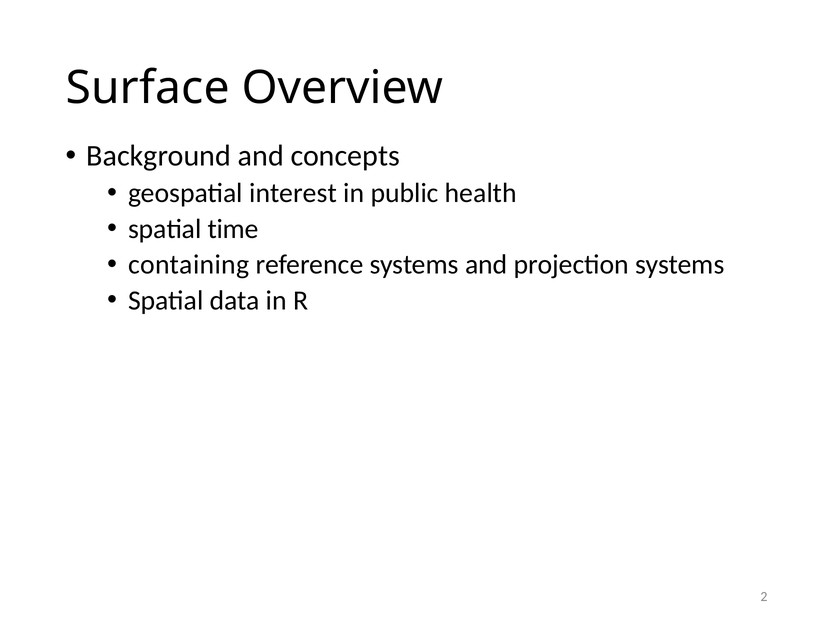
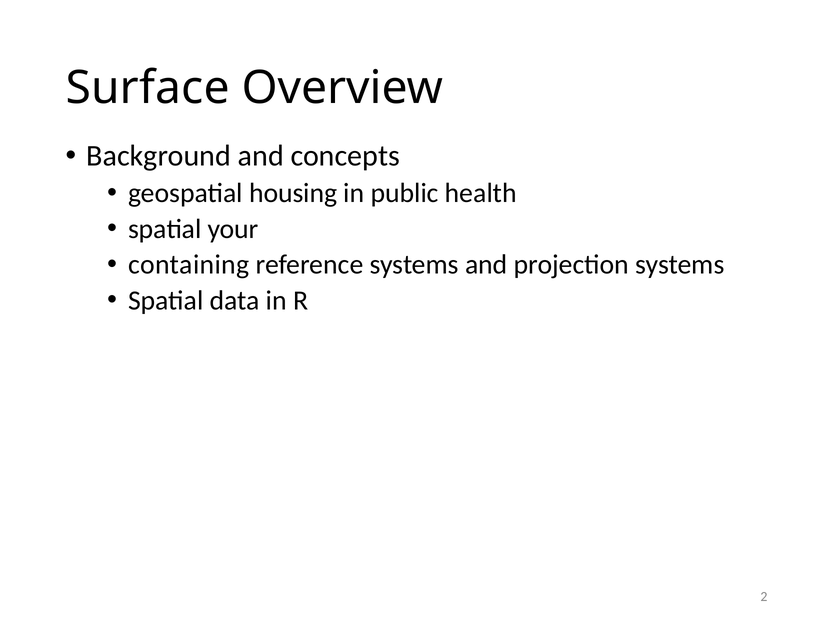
interest: interest -> housing (293, 193)
time: time -> your (233, 229)
